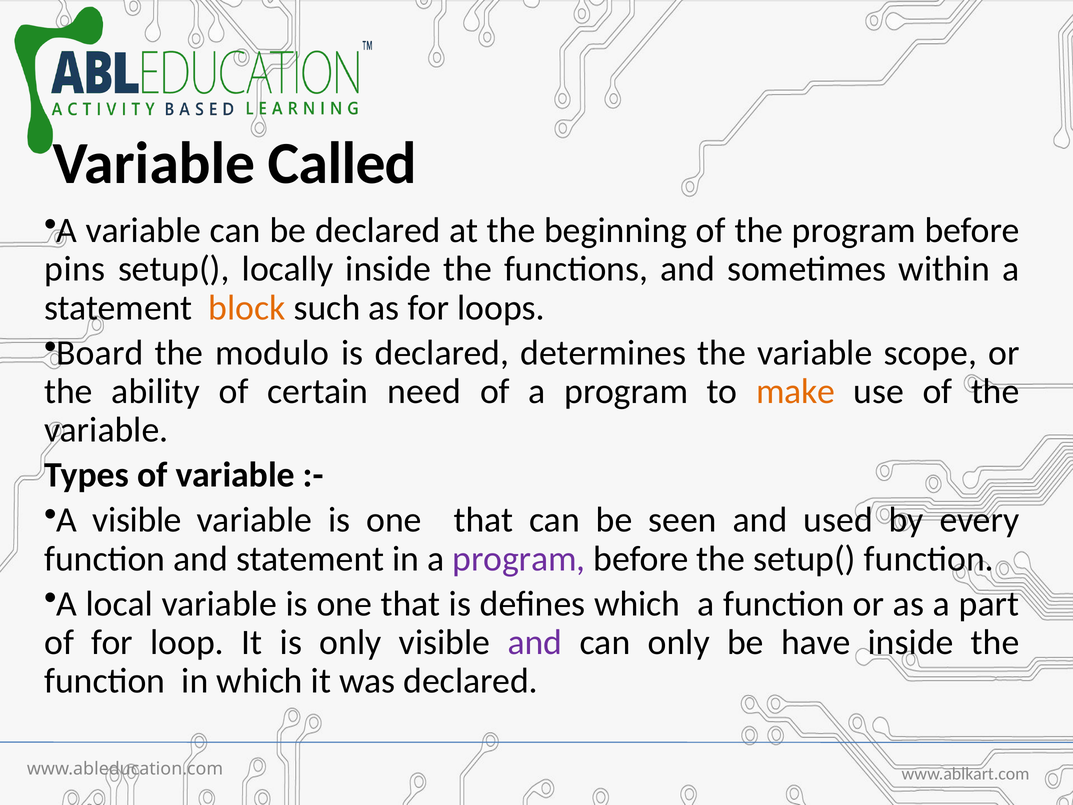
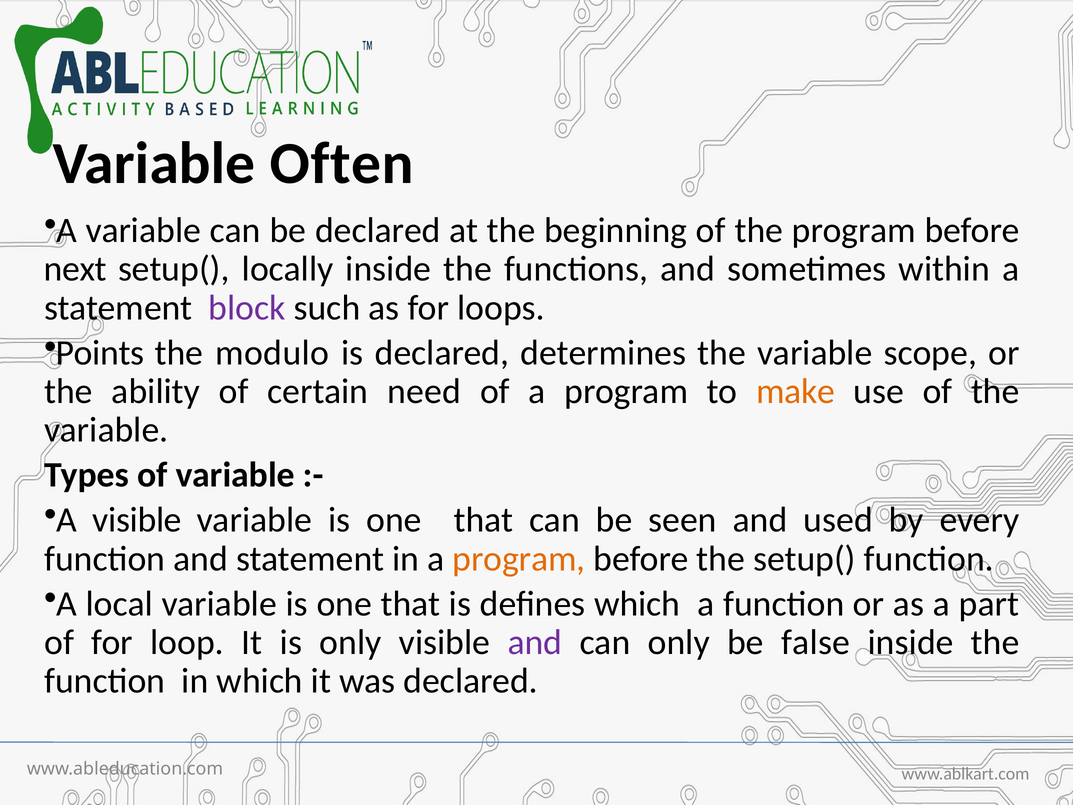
Called: Called -> Often (342, 163)
pins: pins -> next (75, 269)
block colour: orange -> purple (247, 308)
Board: Board -> Points (100, 353)
program colour: purple -> orange (519, 559)
have: have -> false (816, 642)
